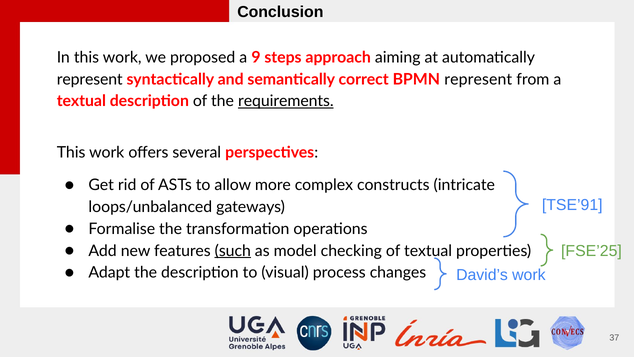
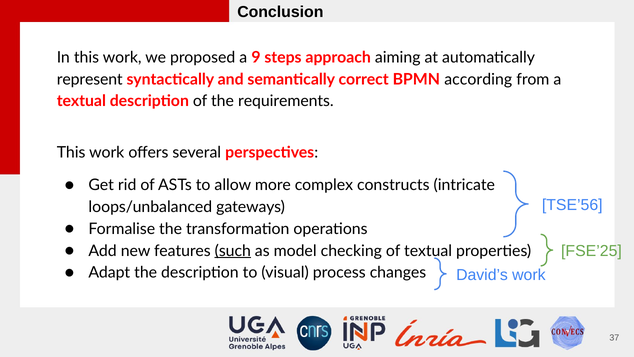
BPMN represent: represent -> according (478, 79)
requirements underline: present -> none (286, 101)
TSE’91: TSE’91 -> TSE’56 (572, 205)
